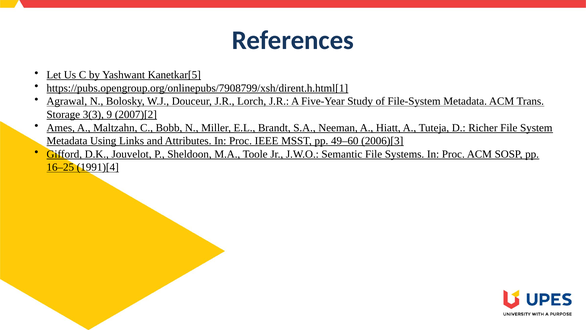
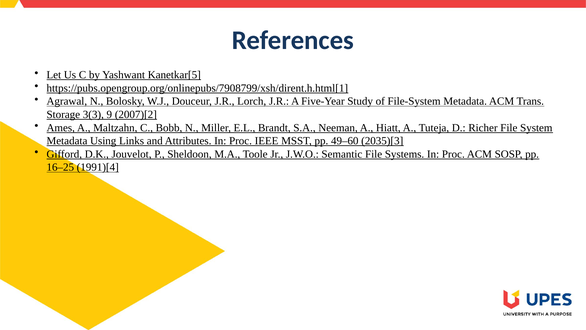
2006)[3: 2006)[3 -> 2035)[3 (382, 141)
